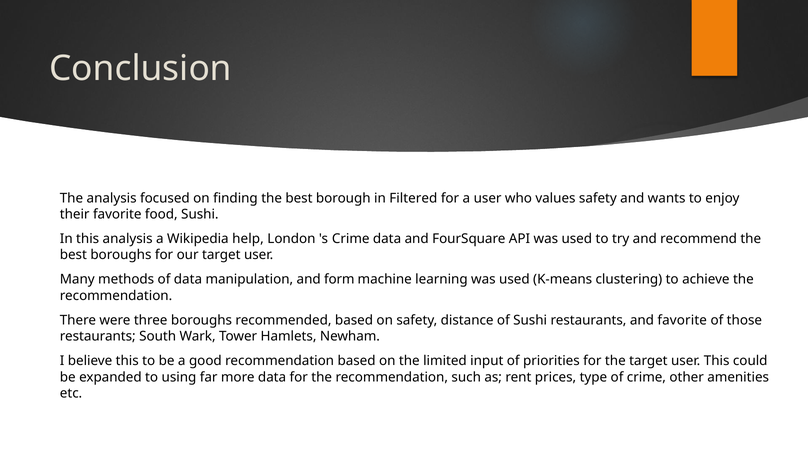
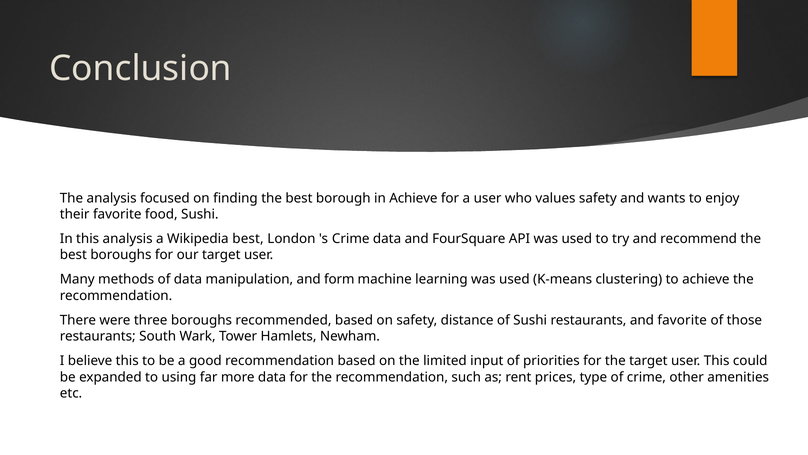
in Filtered: Filtered -> Achieve (413, 198)
Wikipedia help: help -> best (248, 239)
